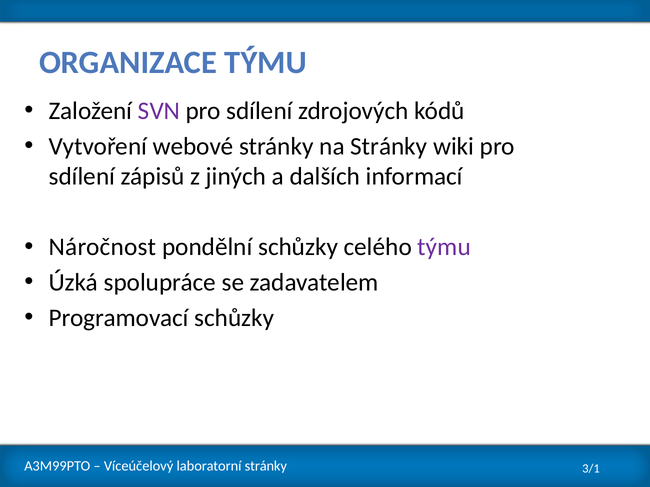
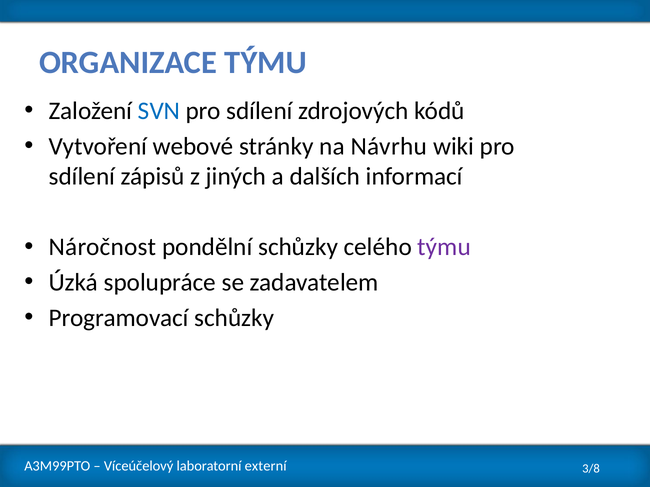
SVN colour: purple -> blue (159, 111)
na Stránky: Stránky -> Návrhu (389, 146)
laboratorní stránky: stránky -> externí (266, 466)
3/1: 3/1 -> 3/8 (591, 469)
